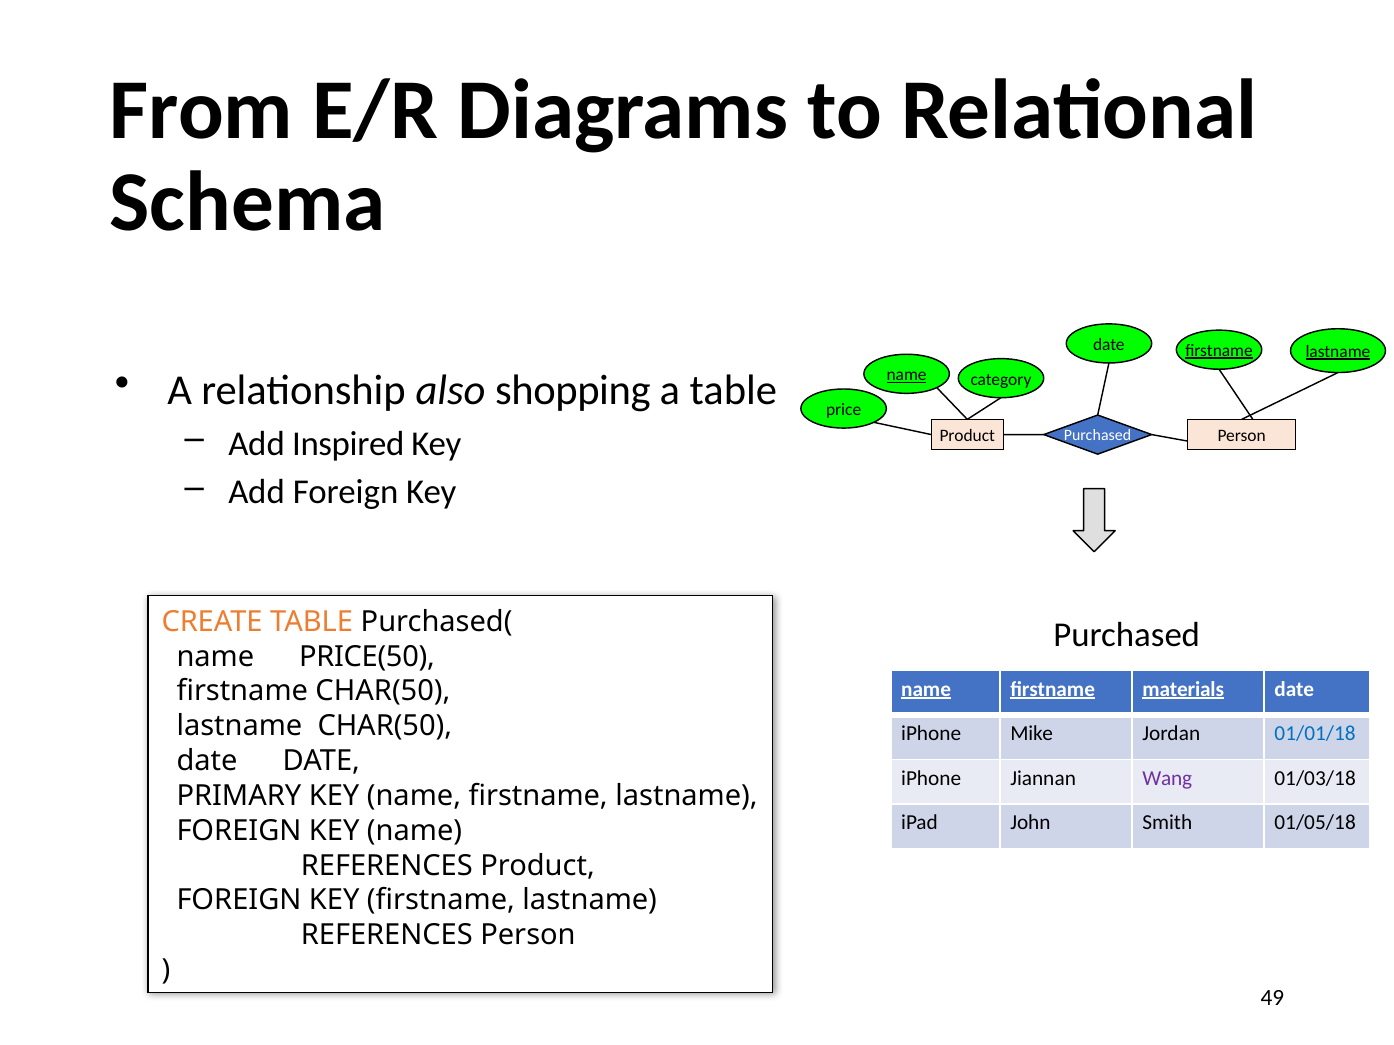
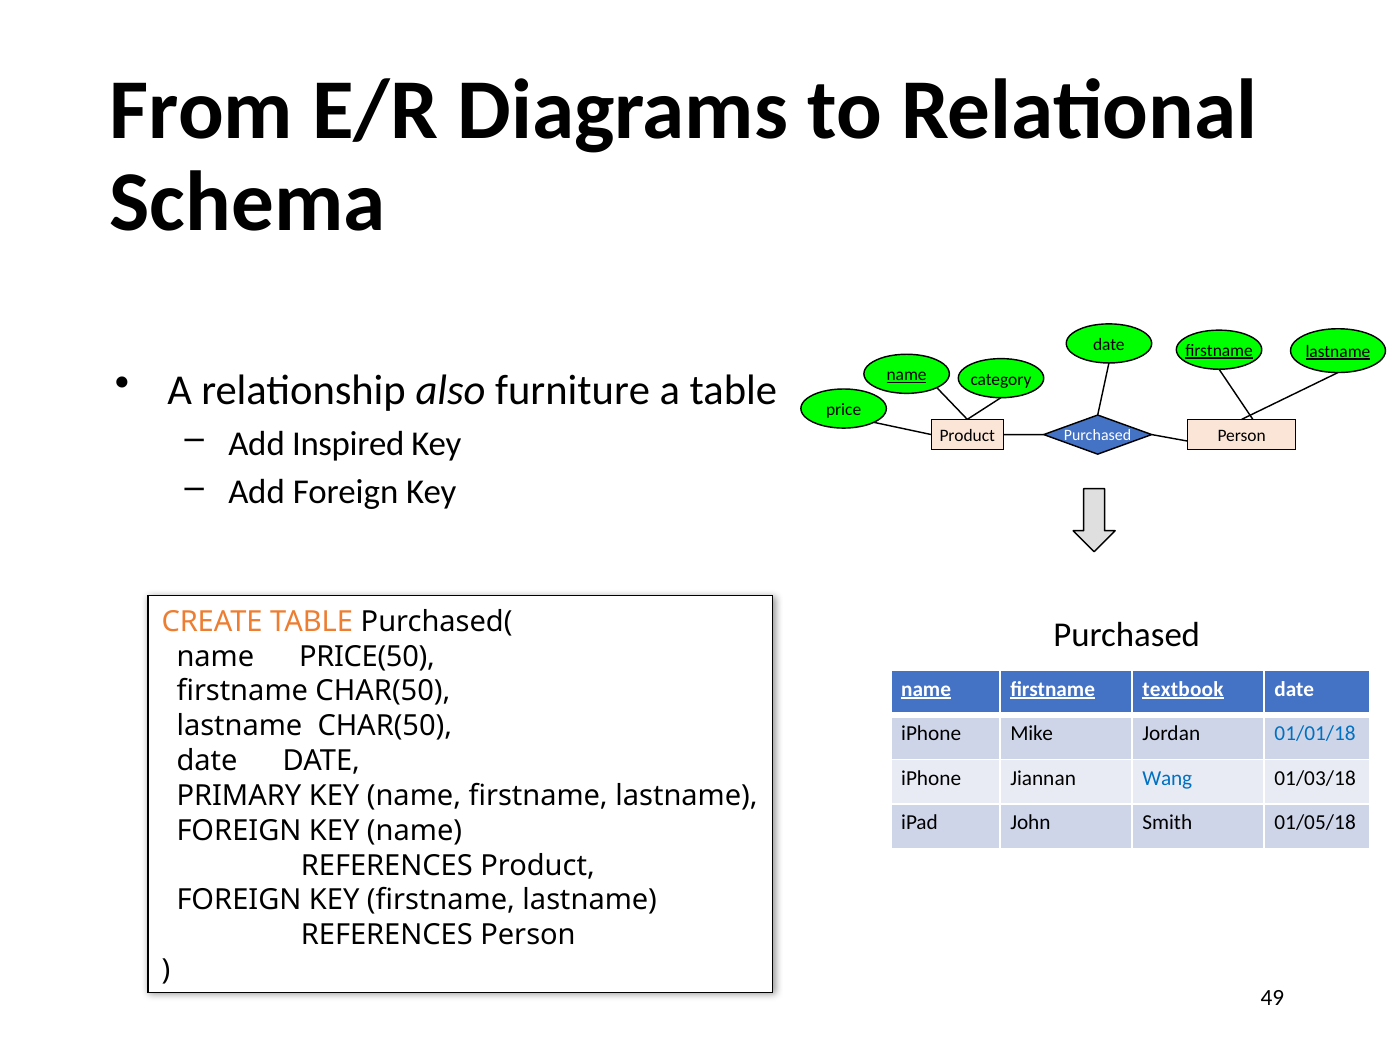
shopping: shopping -> furniture (573, 391)
materials: materials -> textbook (1183, 689)
Wang colour: purple -> blue (1167, 779)
